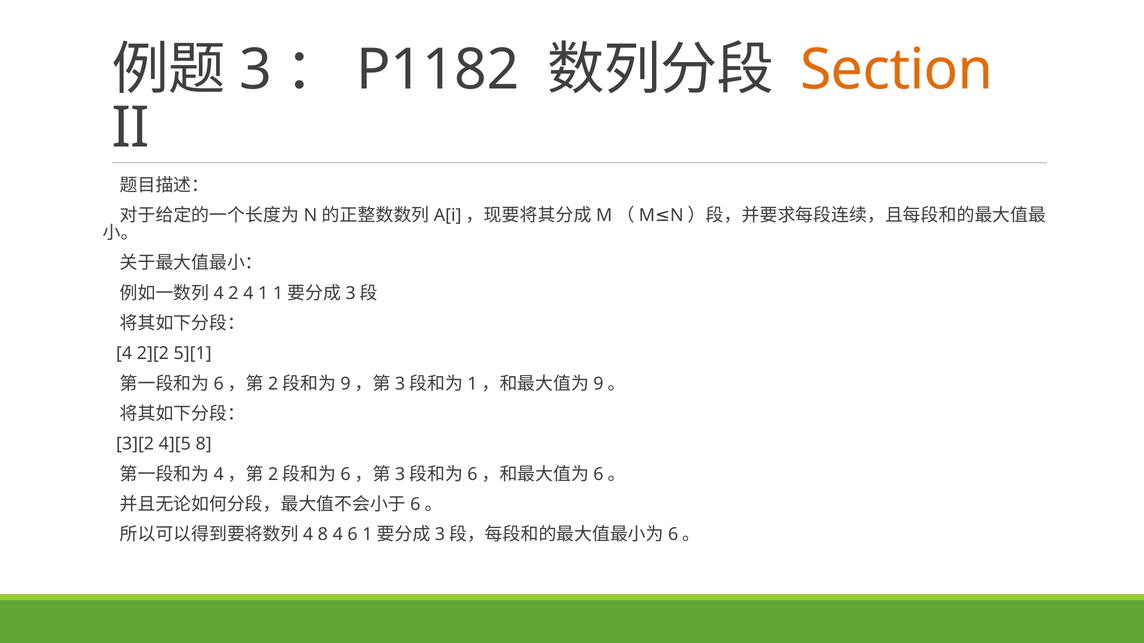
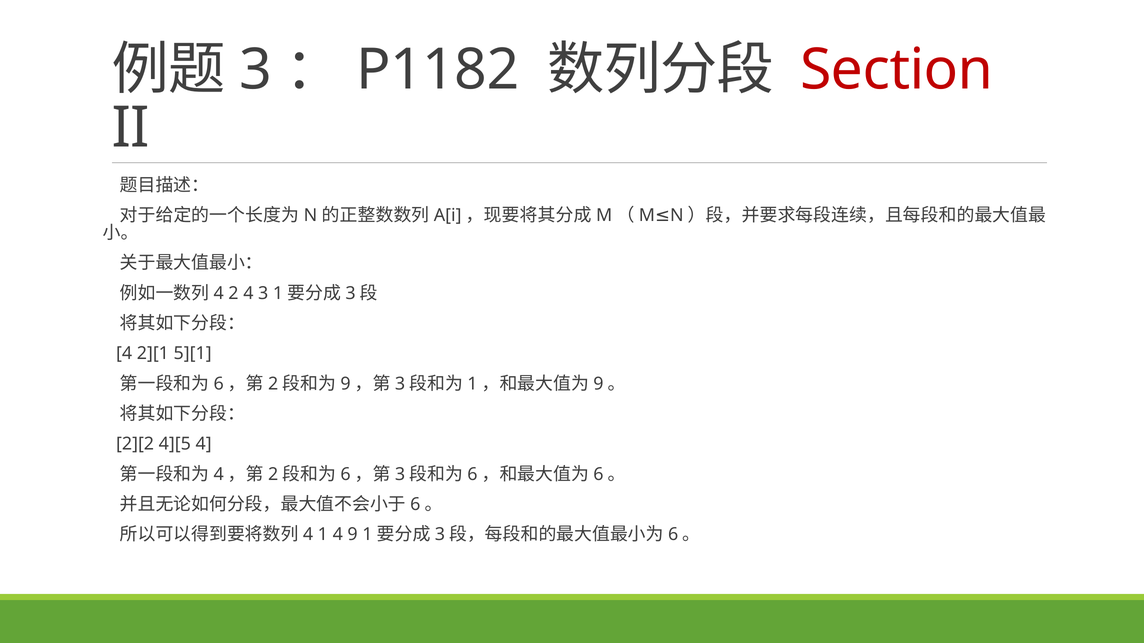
Section colour: orange -> red (897, 70)
4 1: 1 -> 3 (263, 293)
2][2: 2][2 -> 2][1 (153, 354)
3][2: 3][2 -> 2][2 (135, 444)
4][5 8: 8 -> 4 (204, 444)
8: 8 -> 1 (323, 535)
6: 6 -> 9 (353, 535)
